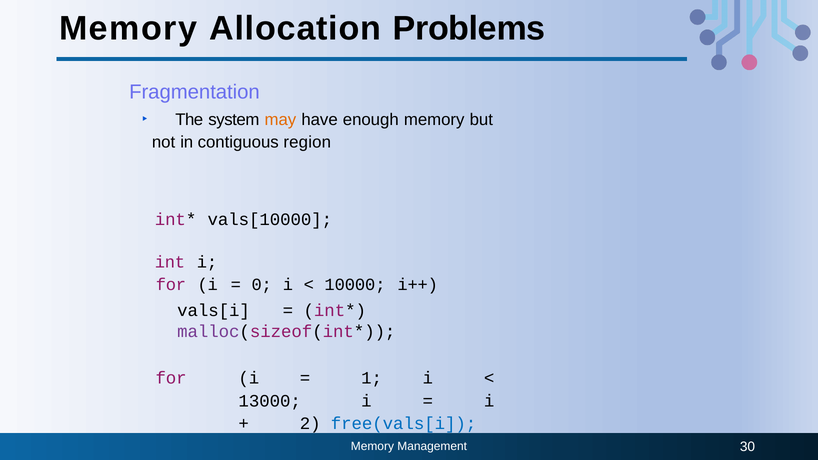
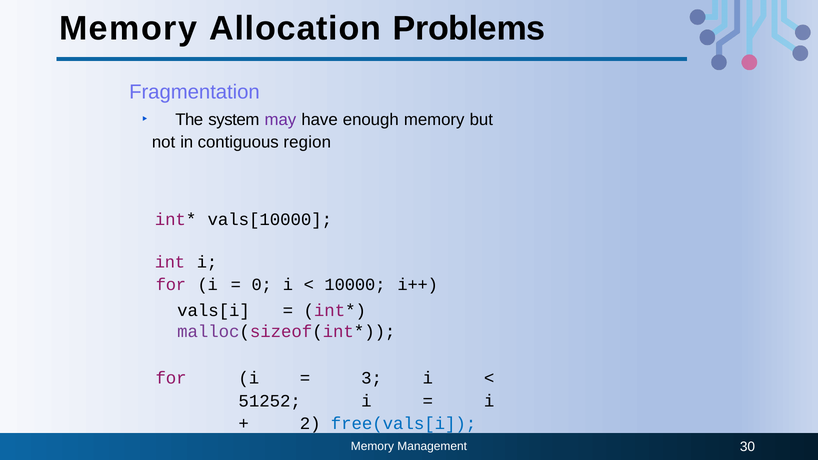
may colour: orange -> purple (280, 120)
1: 1 -> 3 (372, 378)
13000: 13000 -> 51252 (270, 401)
